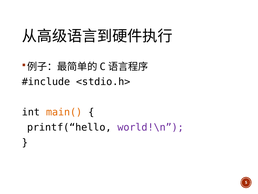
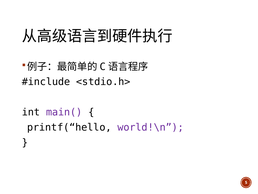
main( colour: orange -> purple (64, 112)
